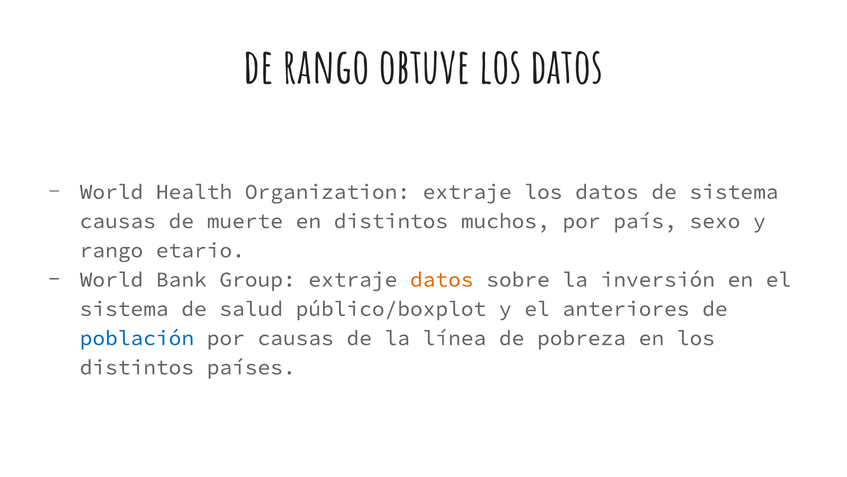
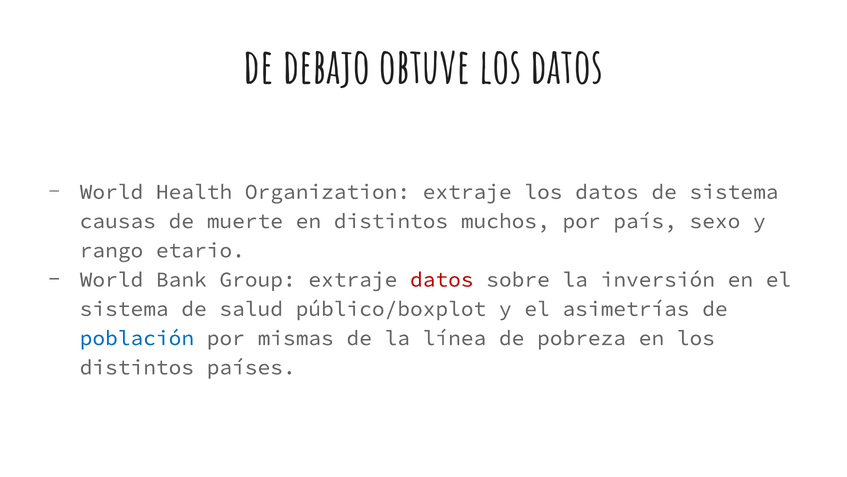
de rango: rango -> debajo (326, 68)
datos colour: orange -> red (442, 279)
anteriores: anteriores -> asimetrías (626, 309)
por causas: causas -> mismas (296, 338)
